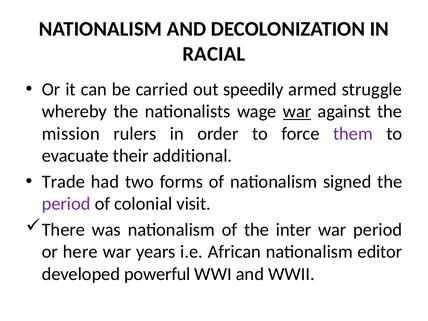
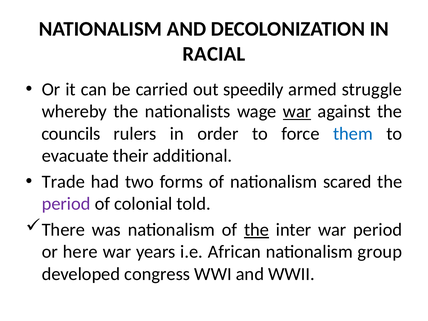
mission: mission -> councils (71, 134)
them colour: purple -> blue (353, 134)
signed: signed -> scared (347, 182)
visit: visit -> told (194, 204)
the underline: none -> present (257, 230)
editor: editor -> group (380, 252)
powerful: powerful -> congress (157, 274)
